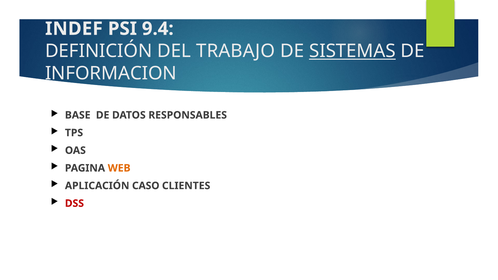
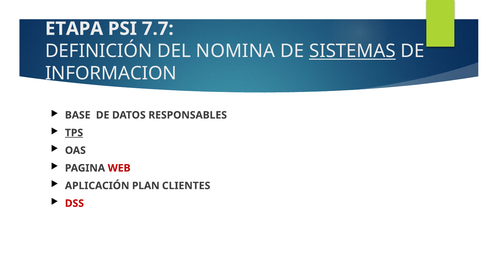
INDEF: INDEF -> ETAPA (74, 29)
9.4: 9.4 -> 7.7 (158, 29)
TRABAJO: TRABAJO -> NOMINA (236, 51)
TPS underline: none -> present (74, 133)
WEB colour: orange -> red (119, 168)
CASO: CASO -> PLAN (146, 186)
